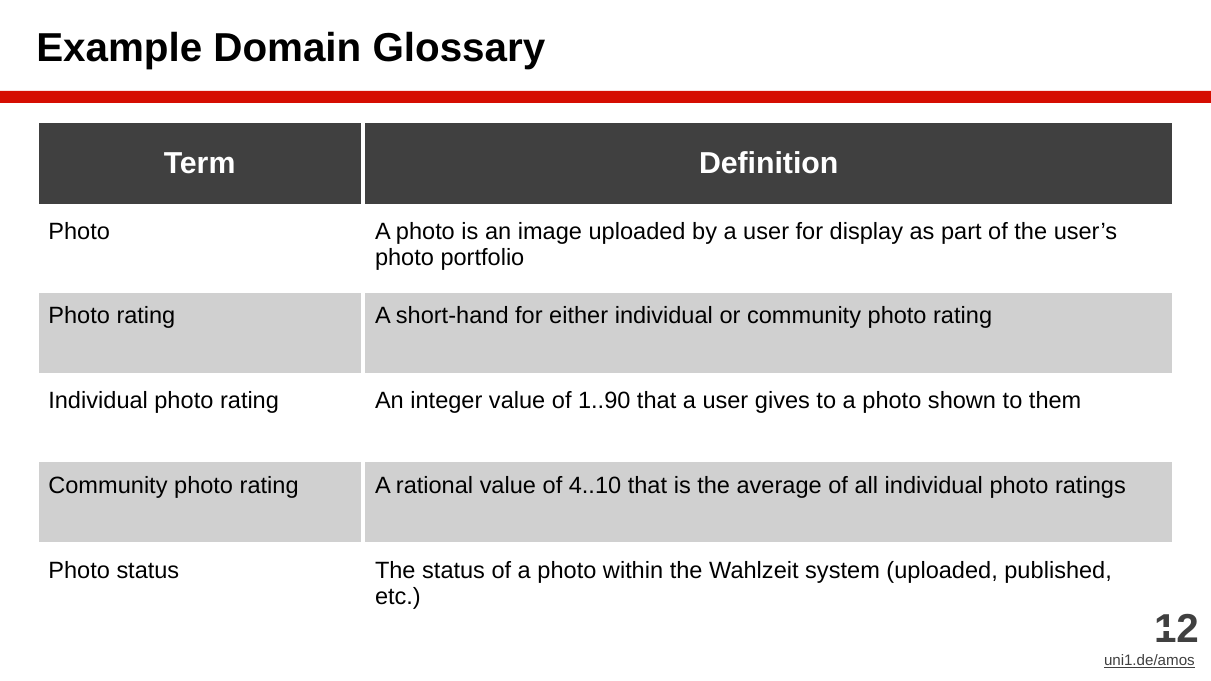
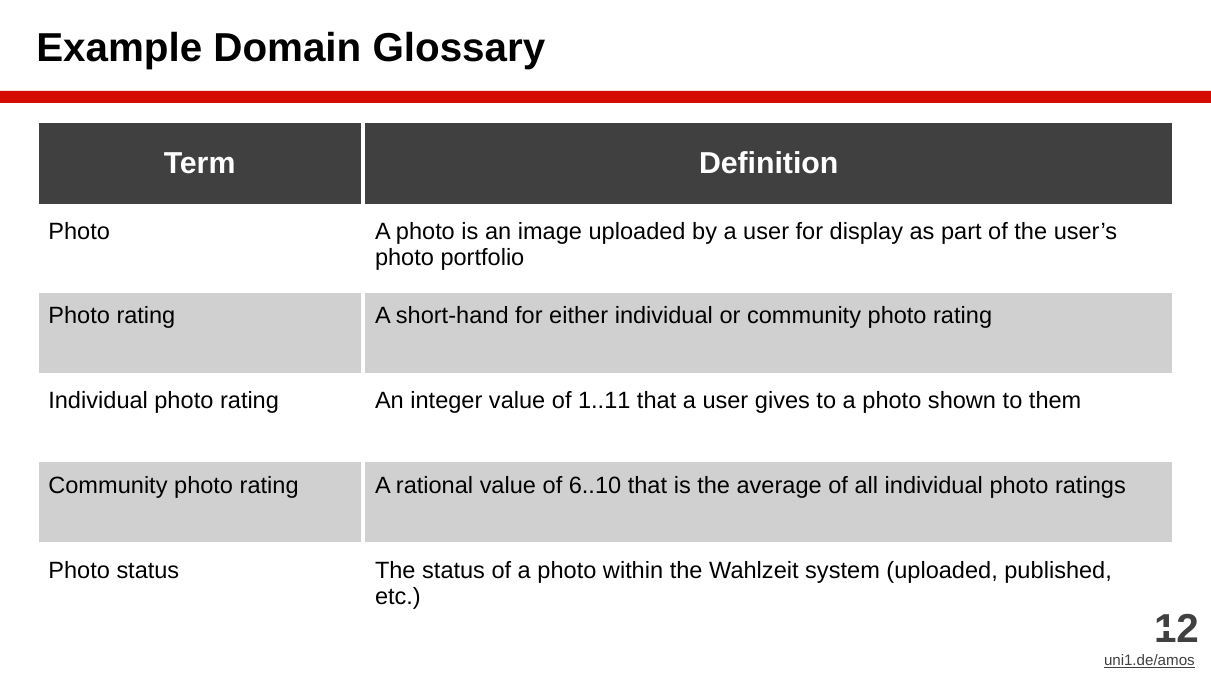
1..90: 1..90 -> 1..11 (604, 401)
4..10: 4..10 -> 6..10 (595, 486)
